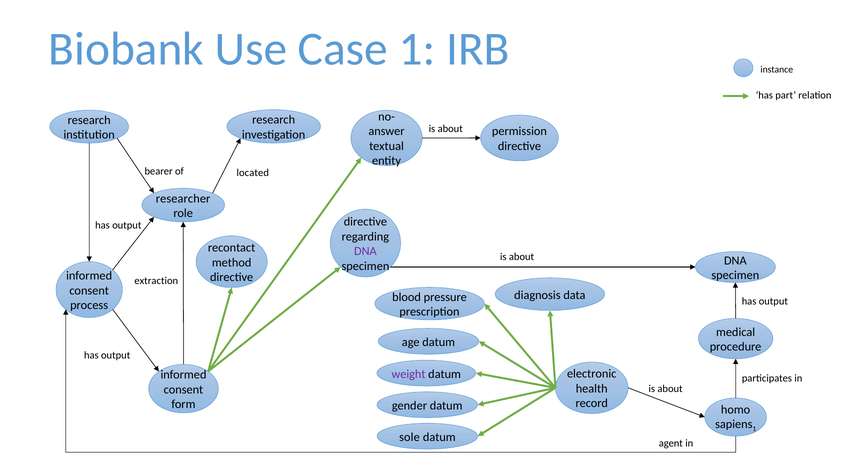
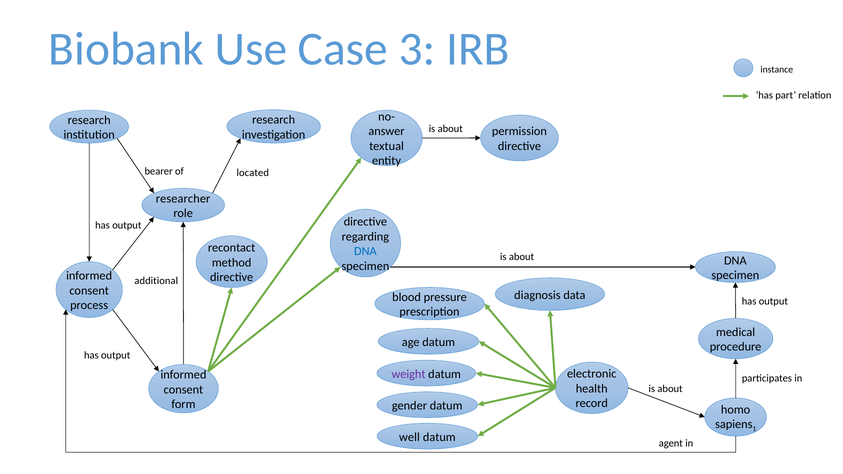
Case 1: 1 -> 3 (417, 49)
DNA colour: purple -> blue (365, 251)
extraction: extraction -> additional (156, 281)
sole: sole -> well (409, 437)
